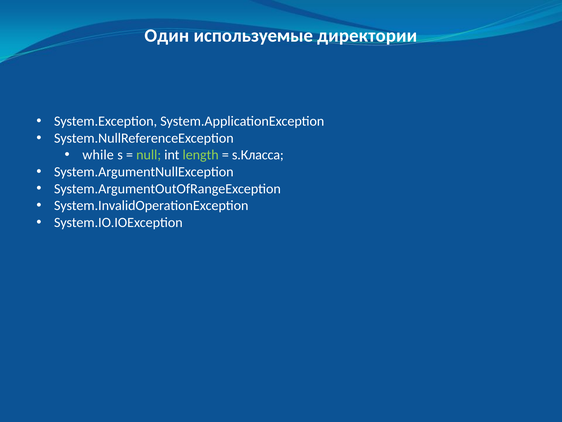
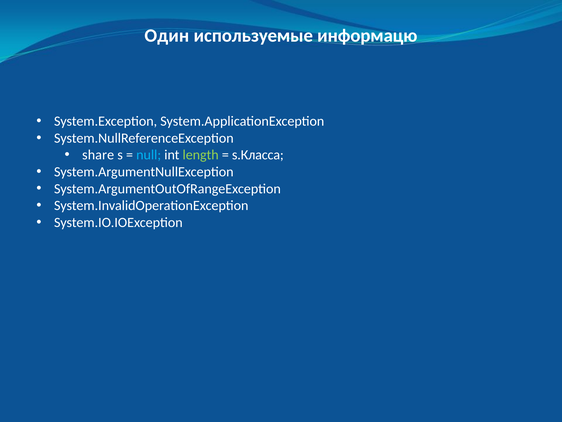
директории: директории -> информацю (367, 36)
while: while -> share (98, 155)
null colour: light green -> light blue (149, 155)
